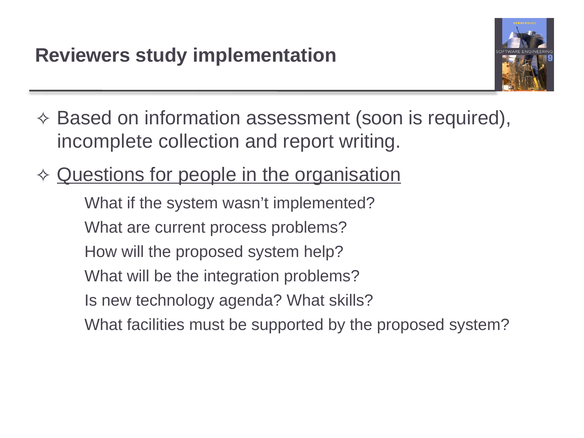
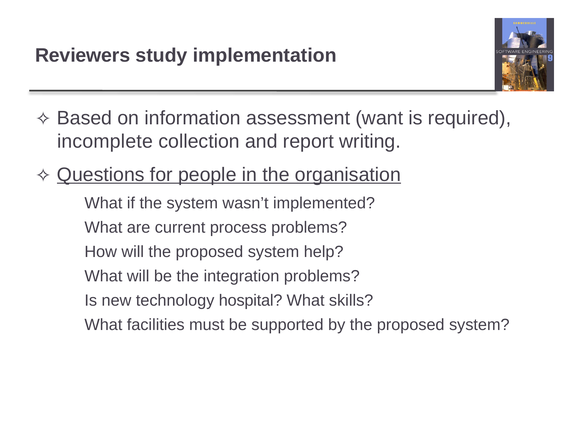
soon: soon -> want (379, 118)
agenda: agenda -> hospital (251, 301)
